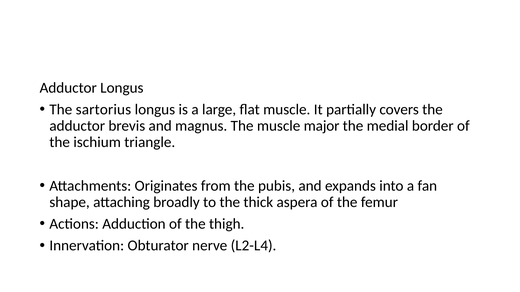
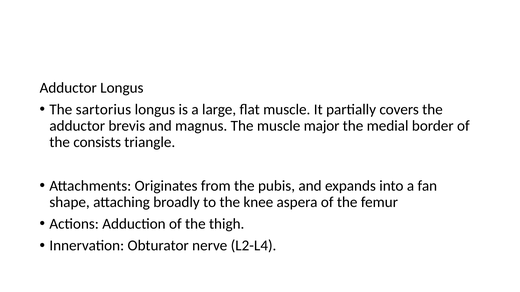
ischium: ischium -> consists (97, 142)
thick: thick -> knee (258, 202)
